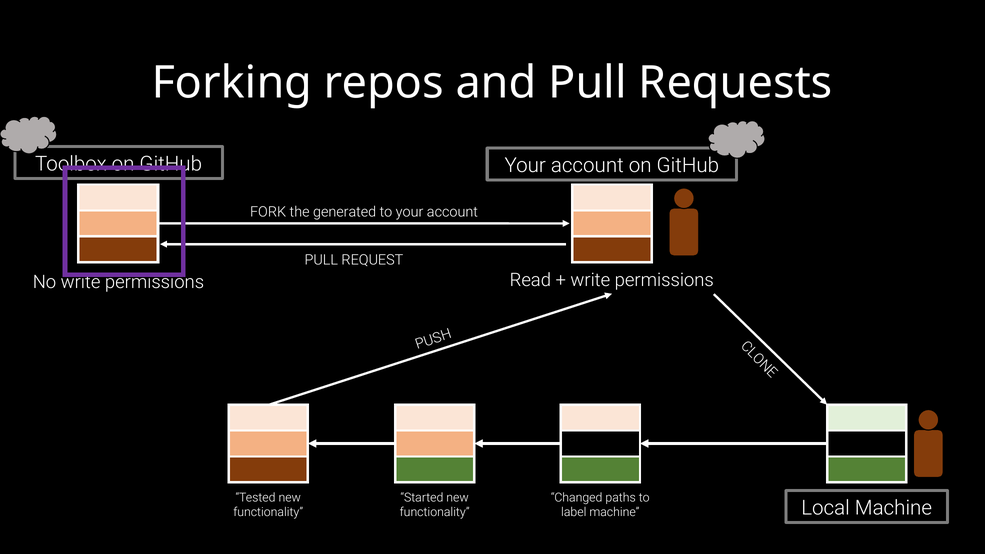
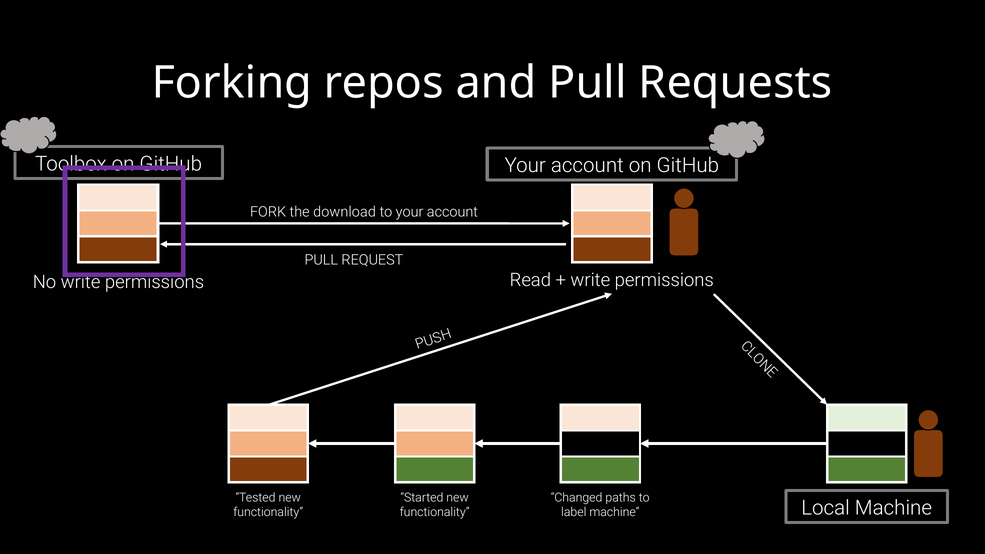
generated: generated -> download (345, 212)
